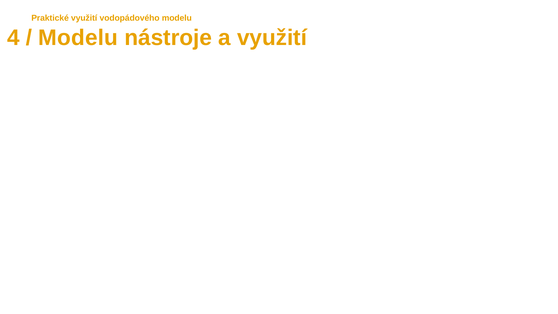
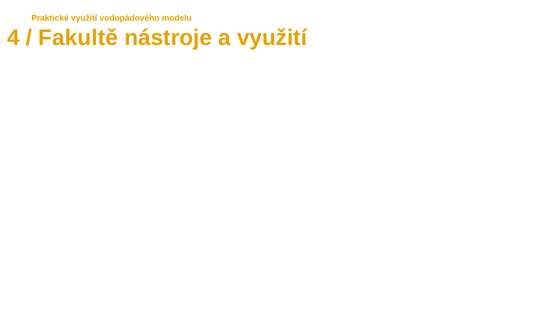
Modelu: Modelu -> Fakultě (78, 38)
